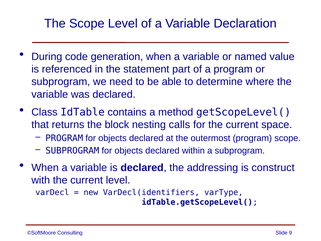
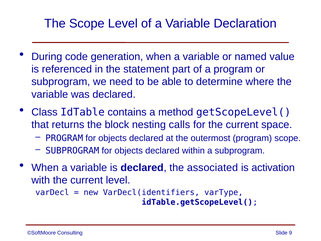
addressing: addressing -> associated (212, 167)
construct: construct -> activation (273, 167)
